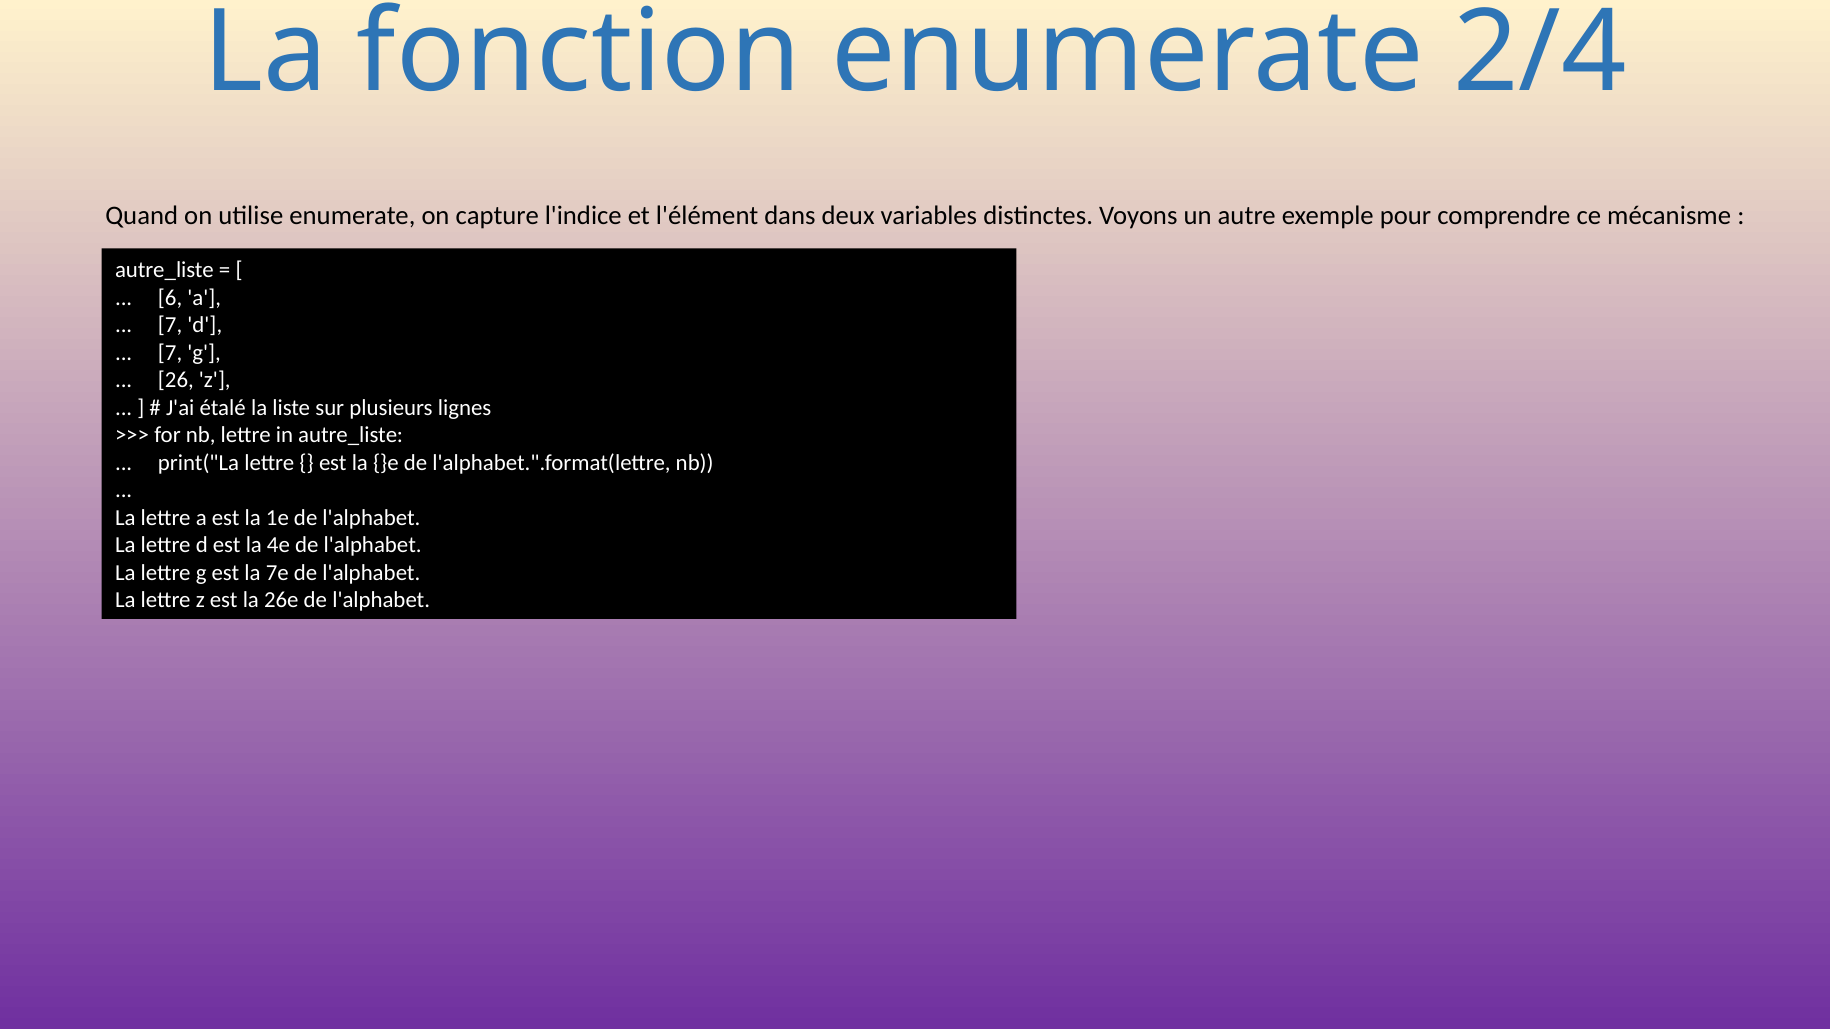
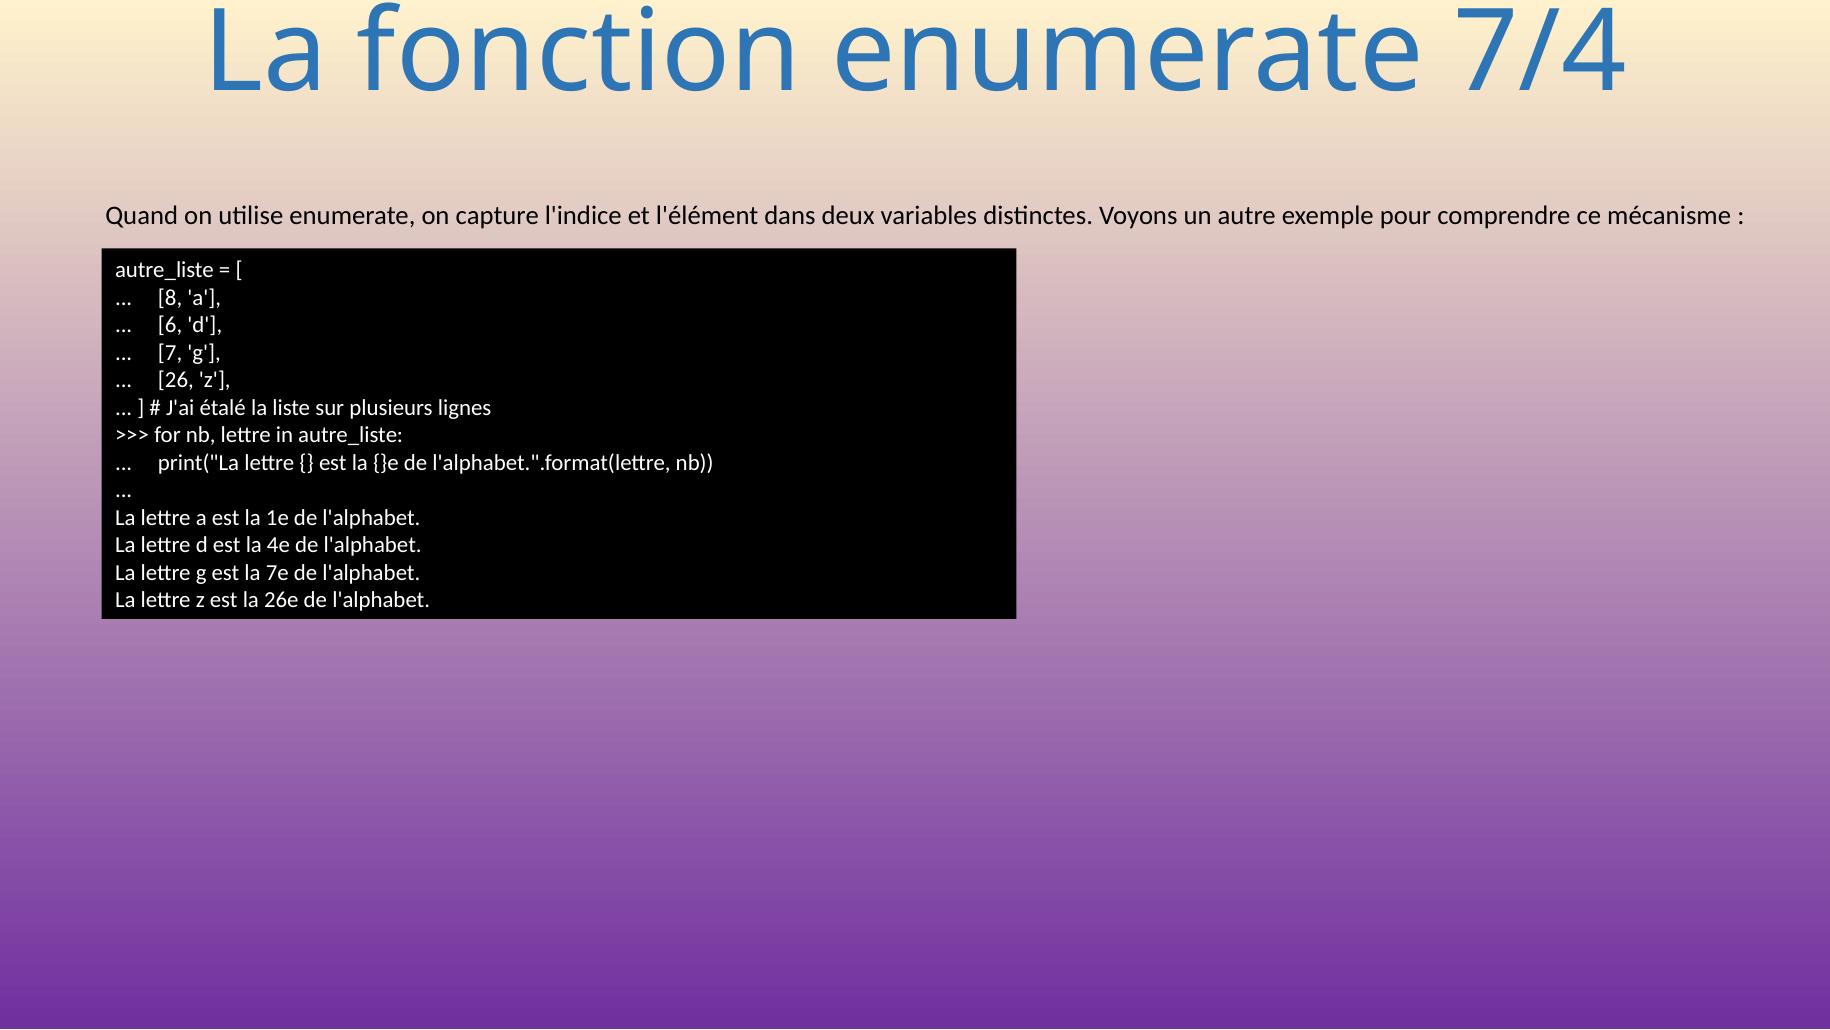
2/4: 2/4 -> 7/4 (1540, 52)
6: 6 -> 8 (170, 298)
7: 7 -> 6 (170, 325)
